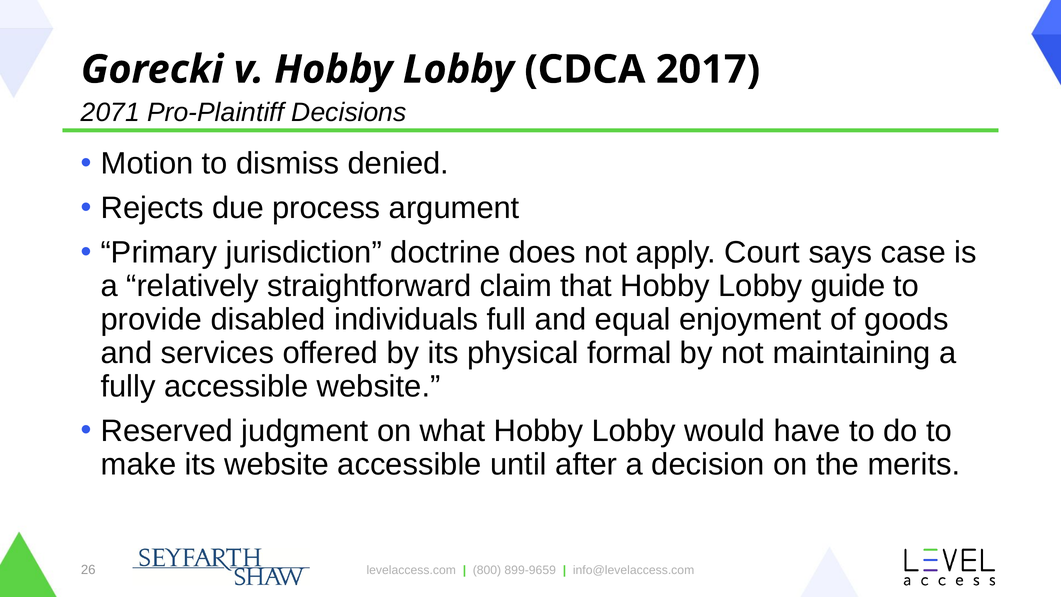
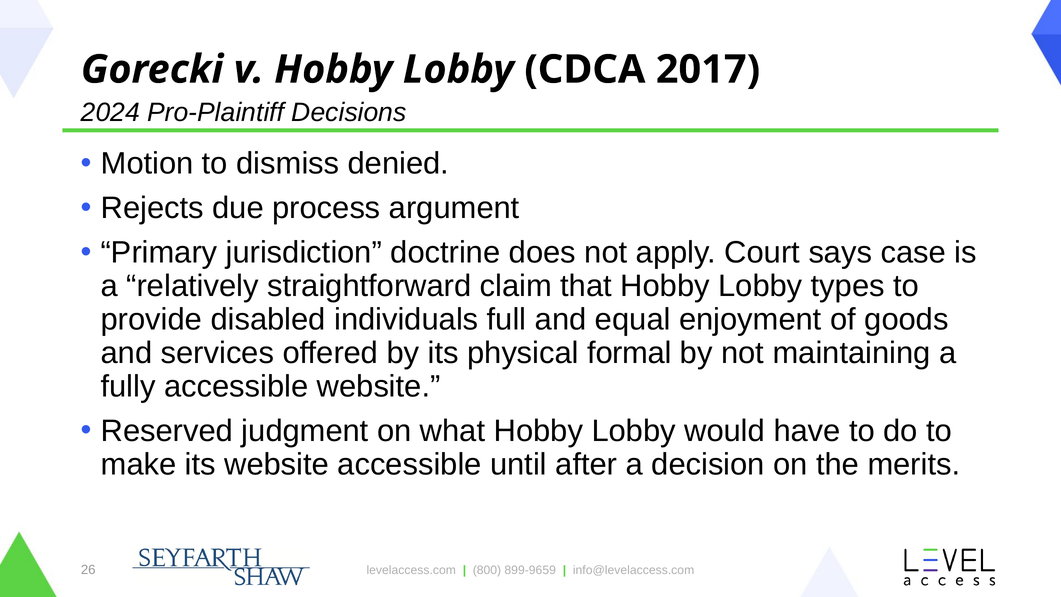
2071: 2071 -> 2024 (110, 112)
guide: guide -> types (848, 286)
